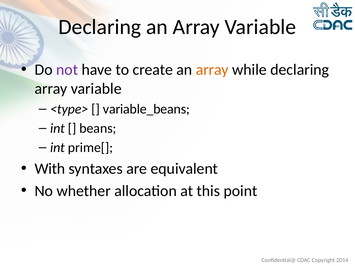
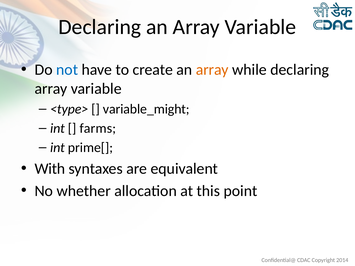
not colour: purple -> blue (67, 70)
variable_beans: variable_beans -> variable_might (146, 109)
beans: beans -> farms (98, 128)
